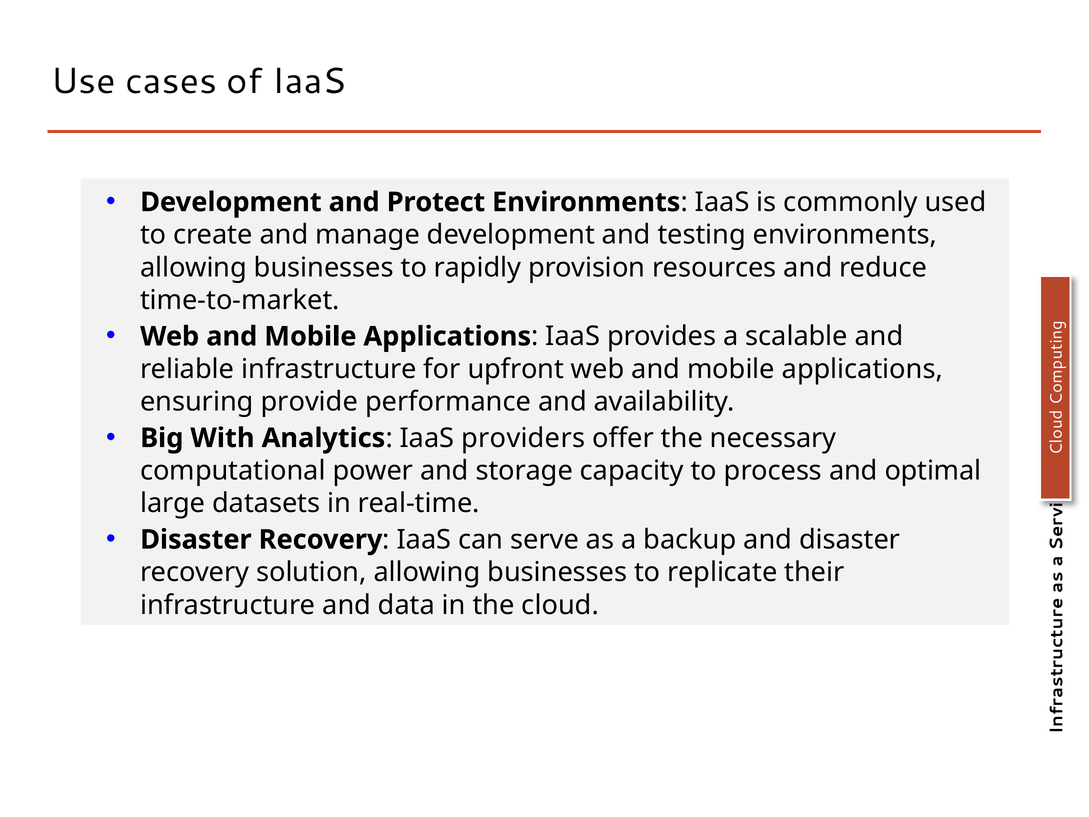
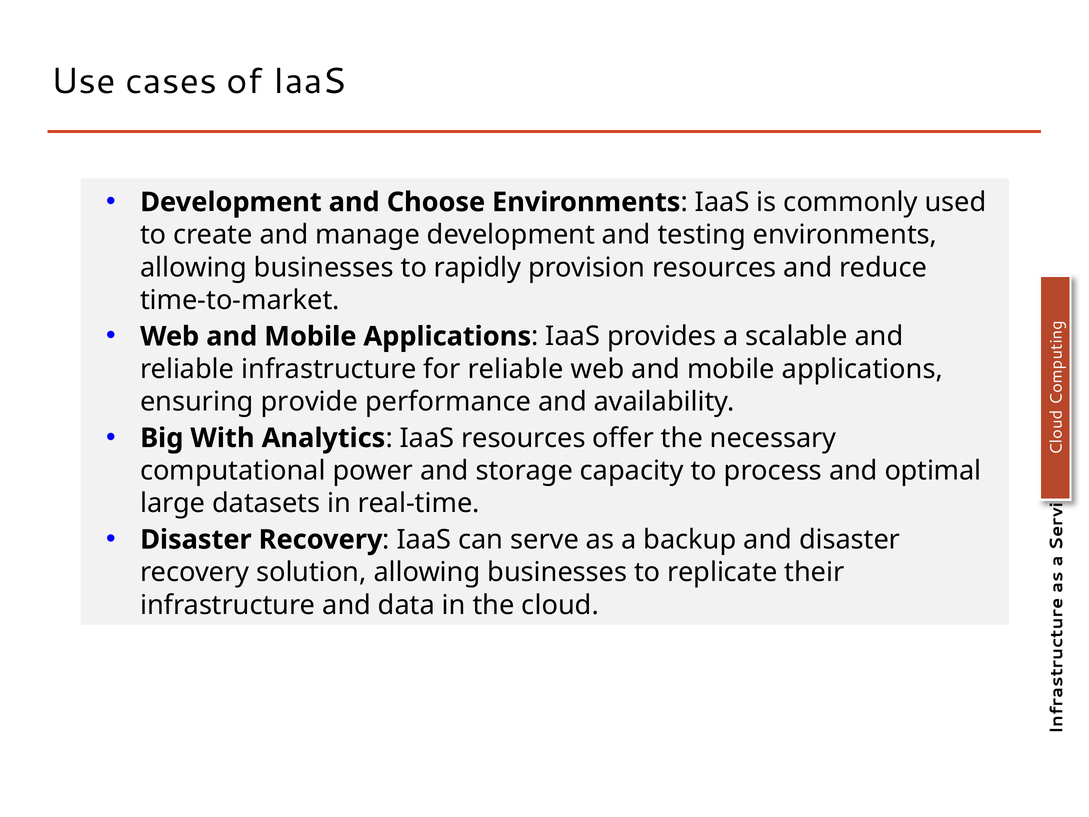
Protect: Protect -> Choose (436, 202)
for upfront: upfront -> reliable (516, 369)
IaaS providers: providers -> resources (523, 438)
